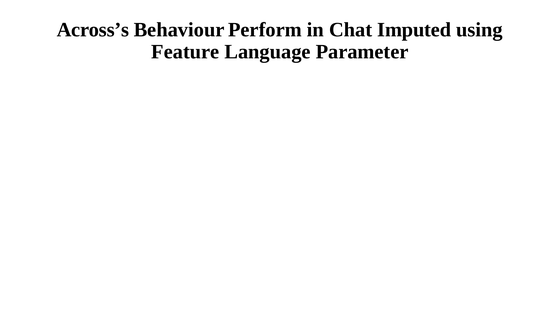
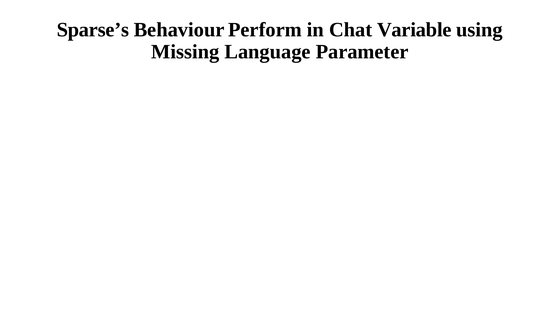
Across’s: Across’s -> Sparse’s (93, 30)
Imputed: Imputed -> Variable (414, 30)
Feature: Feature -> Missing (185, 52)
